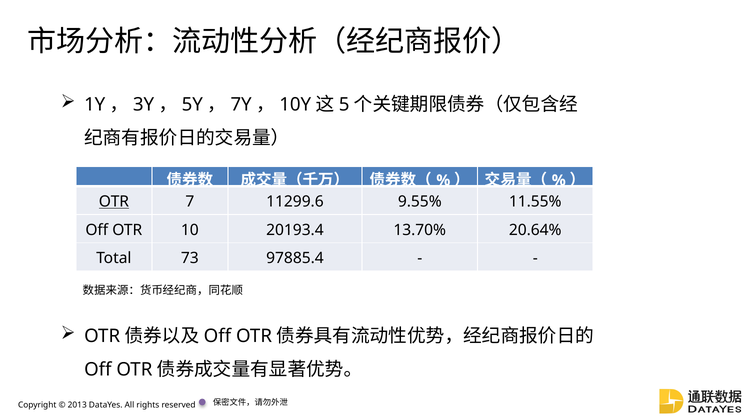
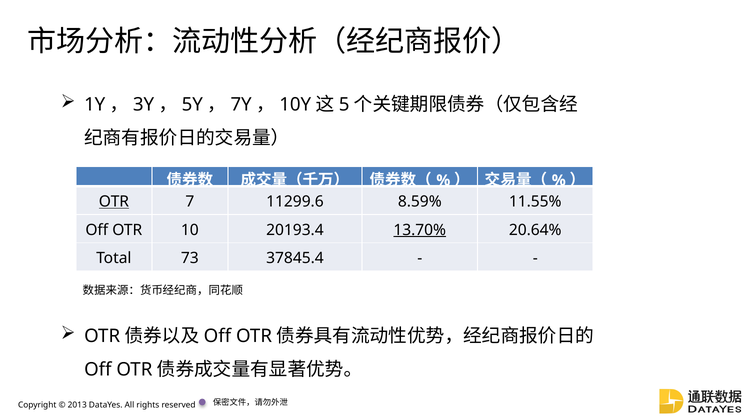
9.55%: 9.55% -> 8.59% (420, 202)
13.70% underline: none -> present (420, 230)
97885.4: 97885.4 -> 37845.4 (295, 258)
